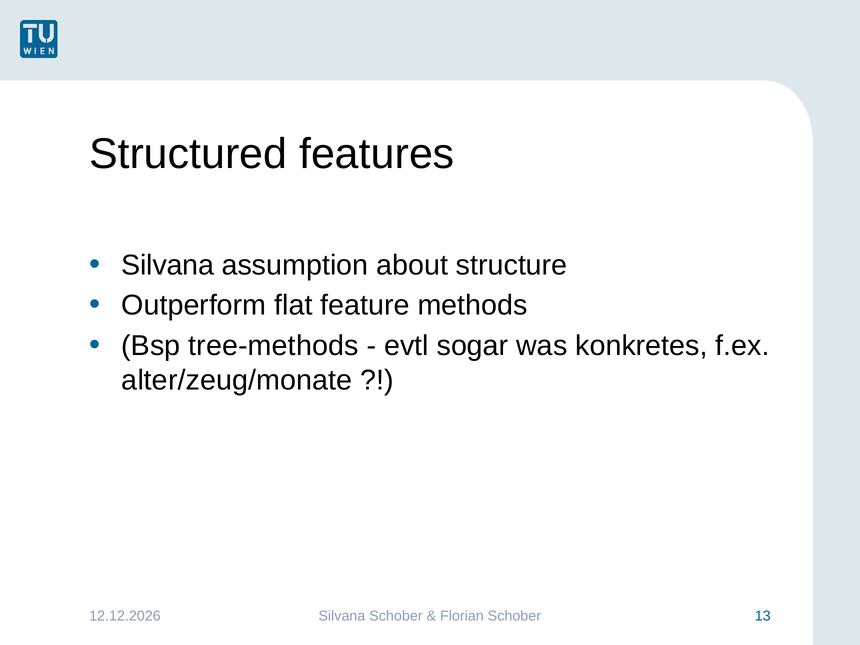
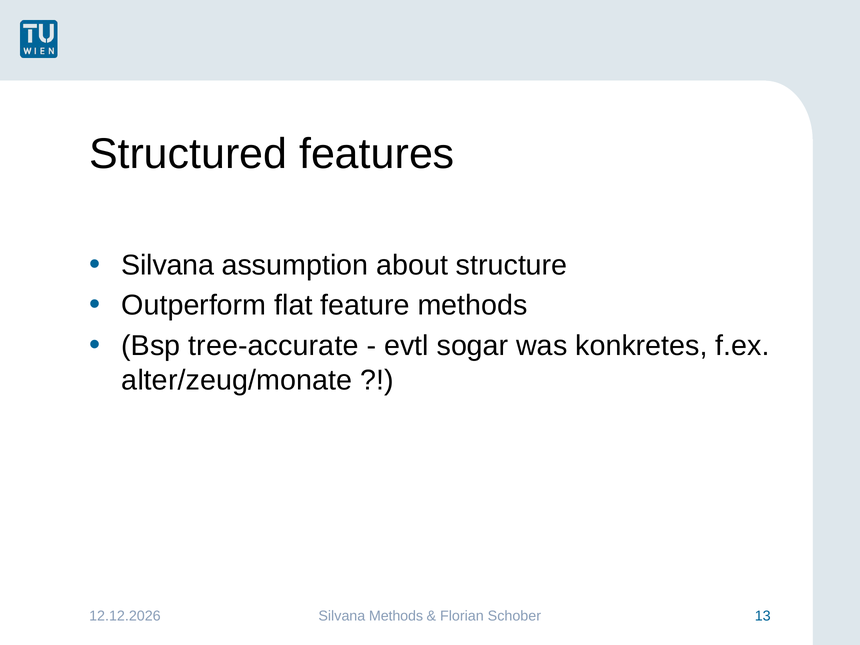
tree-methods: tree-methods -> tree-accurate (273, 346)
Silvana Schober: Schober -> Methods (396, 616)
